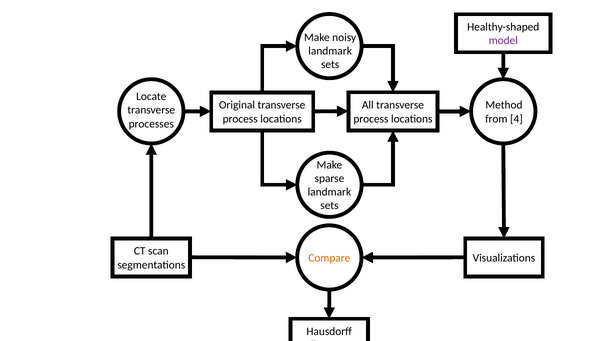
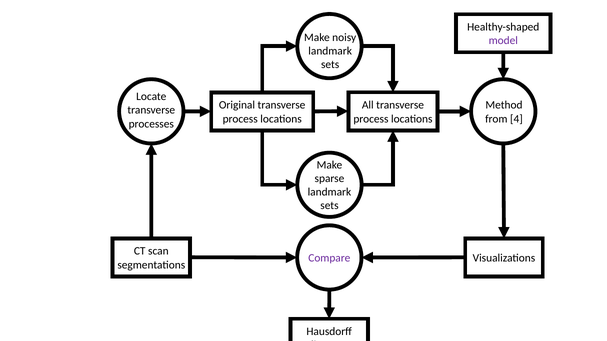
Compare colour: orange -> purple (329, 258)
